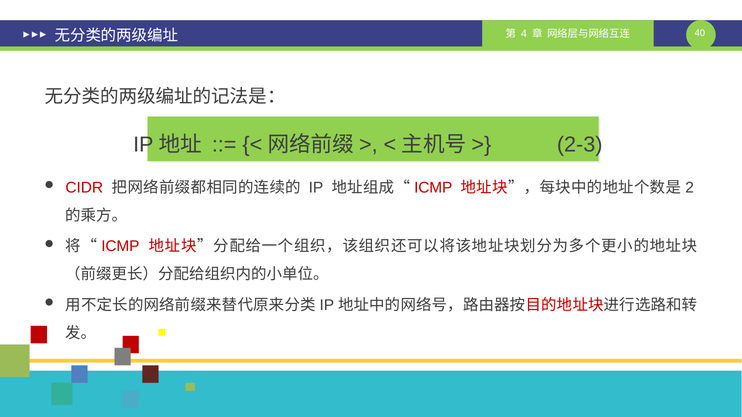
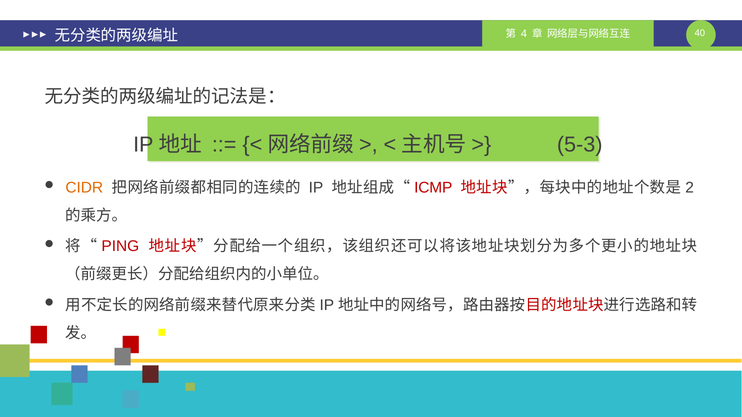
2-3: 2-3 -> 5-3 (580, 145)
CIDR colour: red -> orange (84, 188)
ICMP: ICMP -> PING (120, 246)
